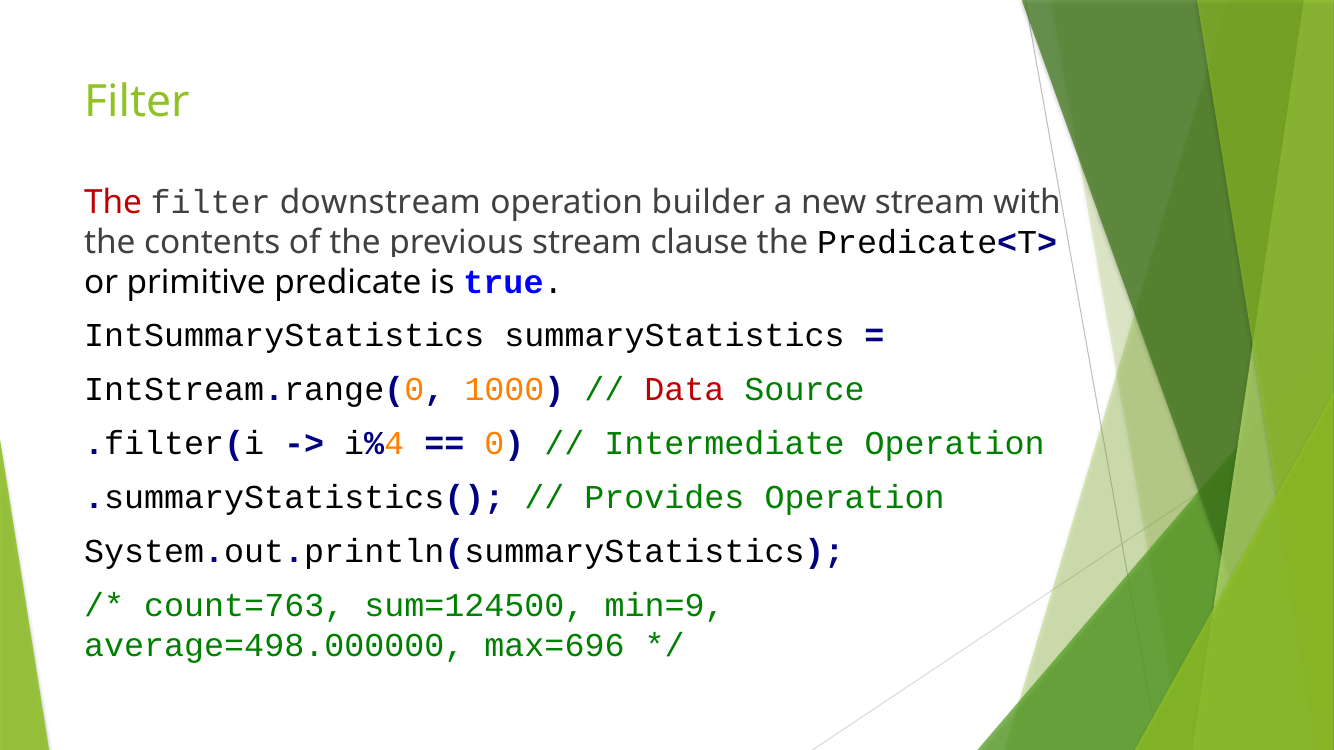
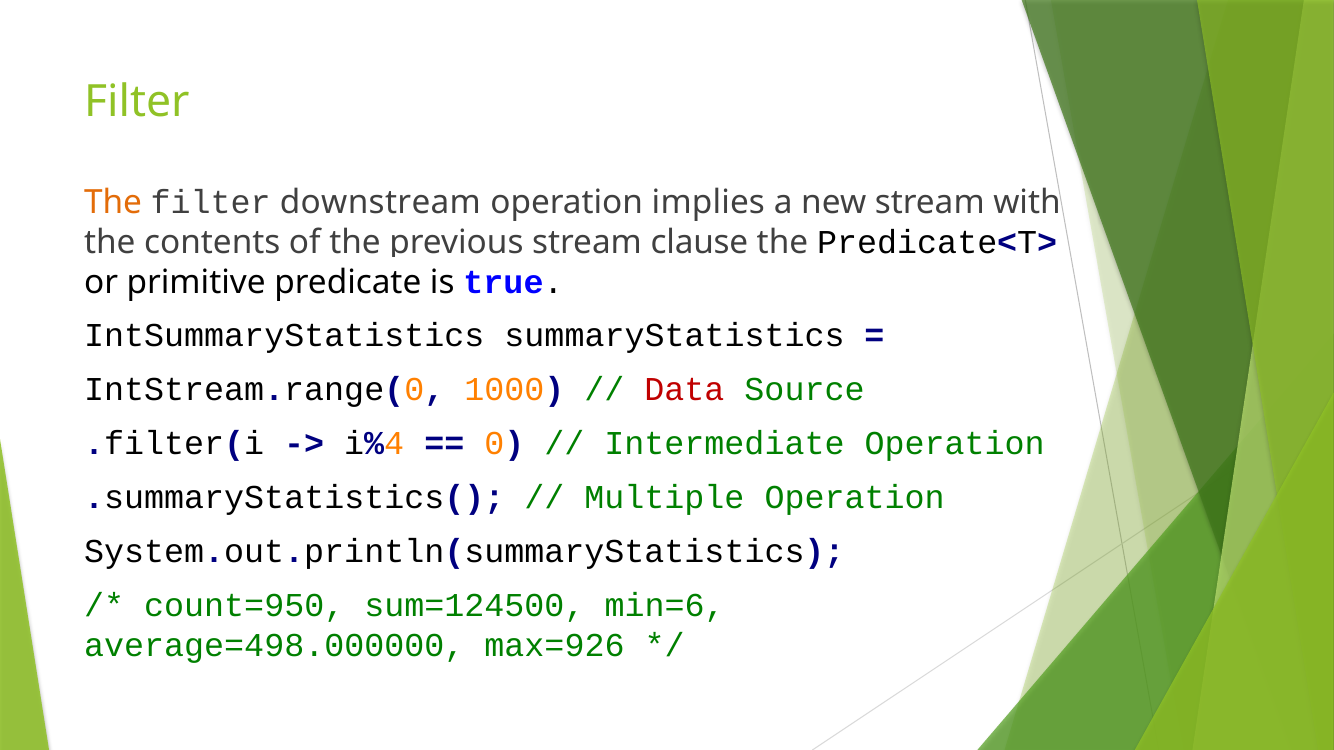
The colour: red -> orange (113, 202)
builder: builder -> implies (708, 202)
Provides: Provides -> Multiple (664, 498)
count=763: count=763 -> count=950 (244, 606)
min=9: min=9 -> min=6 (665, 606)
max=696: max=696 -> max=926 (555, 646)
